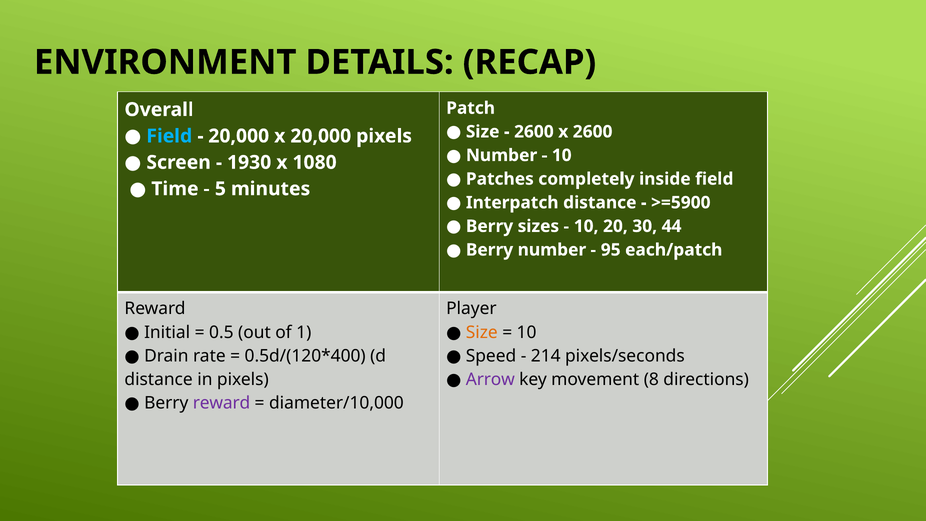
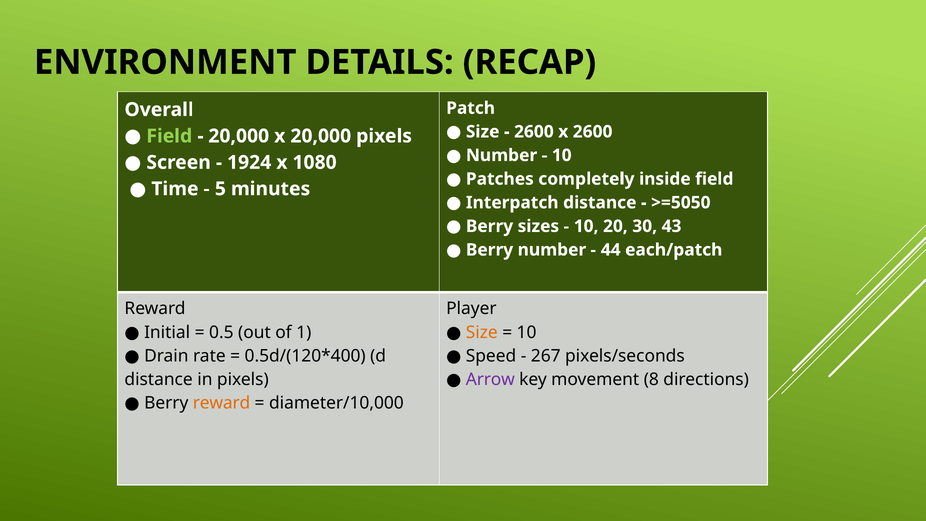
Field colour: light blue -> light green (169, 136)
1930: 1930 -> 1924 (249, 162)
>=5900: >=5900 -> >=5050 (681, 203)
44: 44 -> 43 (672, 226)
95: 95 -> 44 (611, 250)
214: 214 -> 267 (546, 356)
reward colour: purple -> orange (222, 403)
